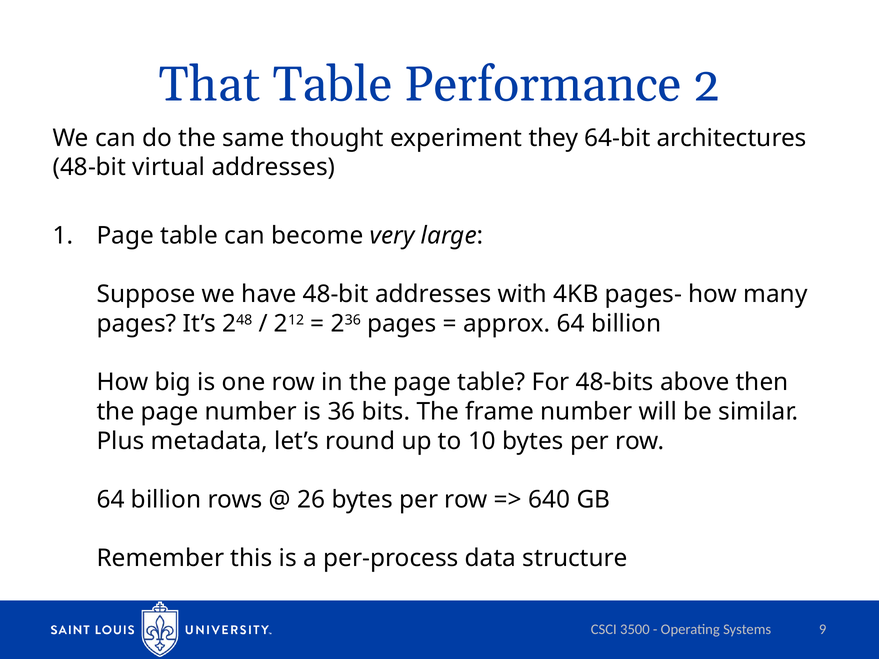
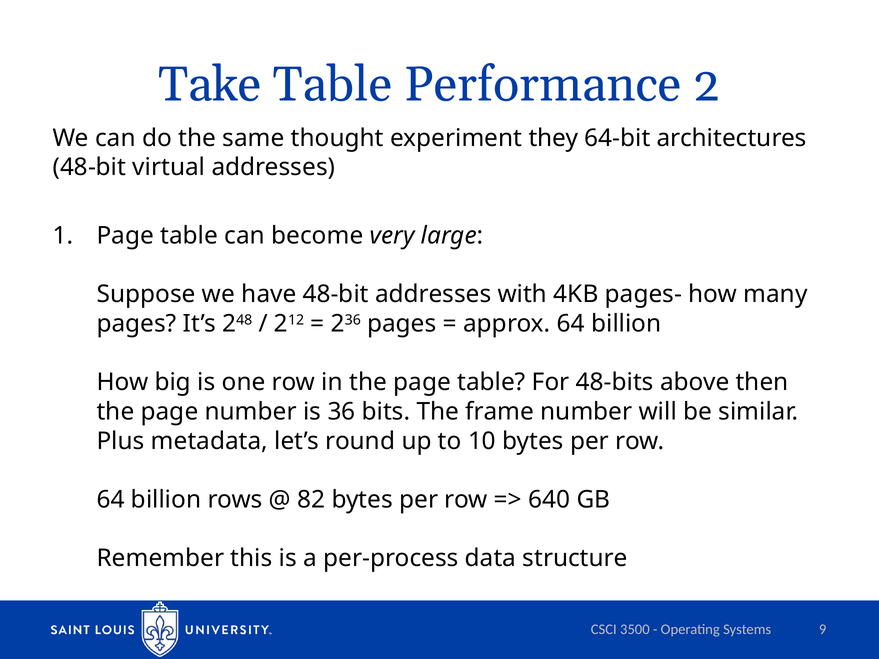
That: That -> Take (210, 85)
26: 26 -> 82 (311, 500)
